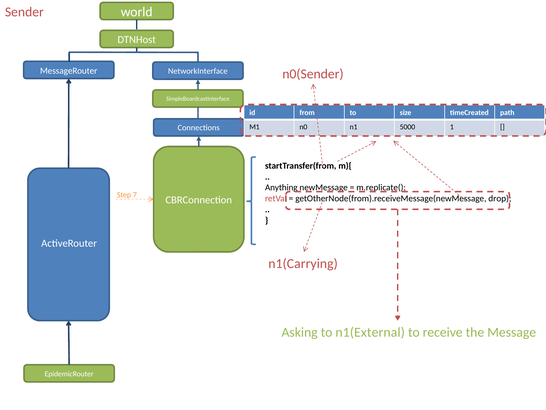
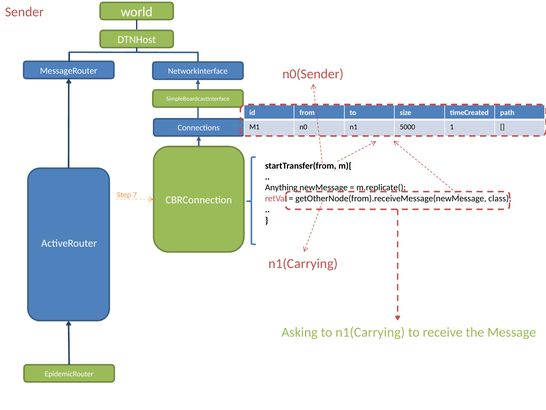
drop: drop -> class (500, 198)
to n1(External: n1(External -> n1(Carrying (370, 332)
